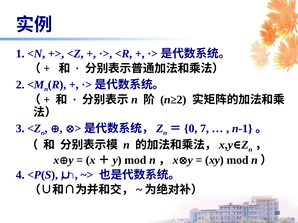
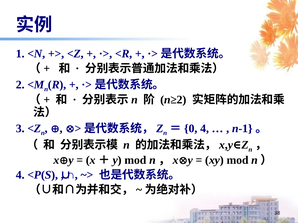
7: 7 -> 4 (205, 129)
